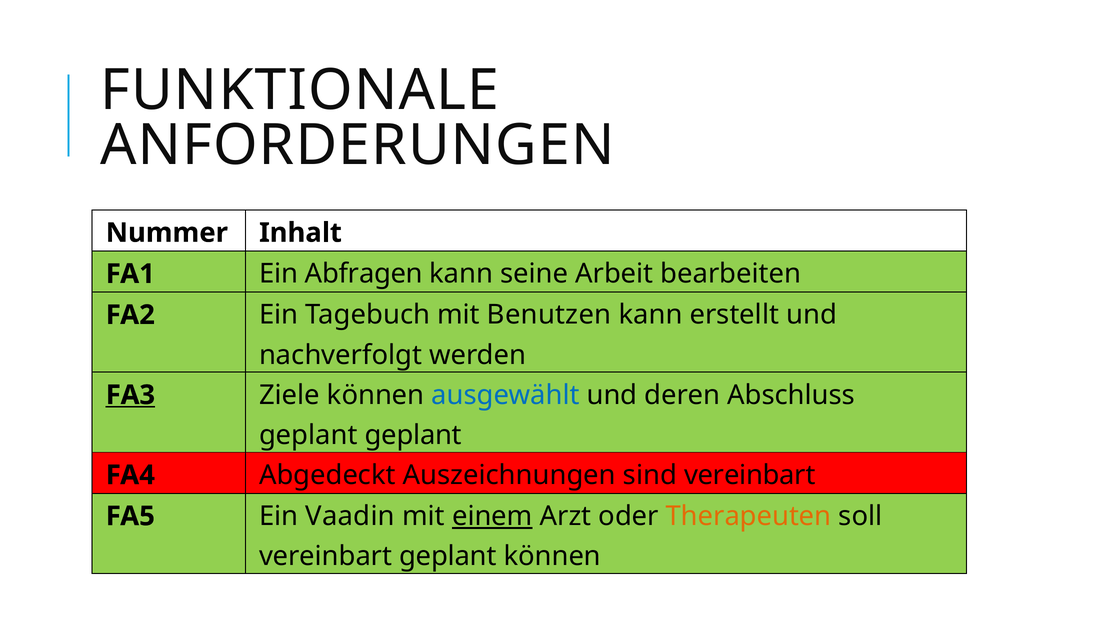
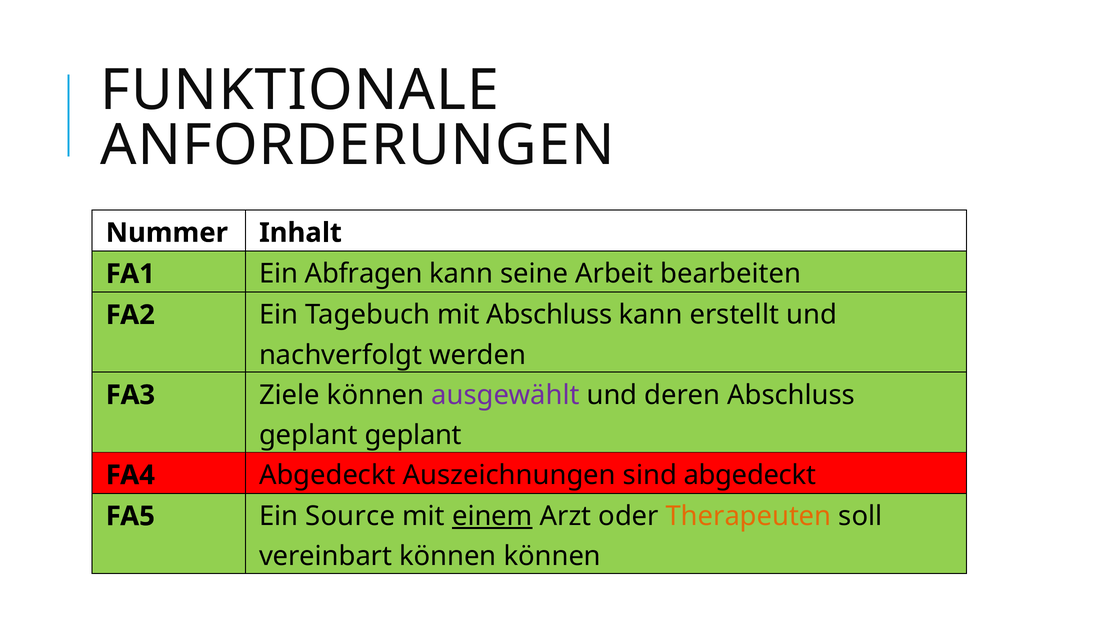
mit Benutzen: Benutzen -> Abschluss (549, 315)
FA3 underline: present -> none (130, 395)
ausgewählt colour: blue -> purple (506, 395)
sind vereinbart: vereinbart -> abgedeckt (750, 475)
Vaadin: Vaadin -> Source (350, 516)
vereinbart geplant: geplant -> können (448, 556)
